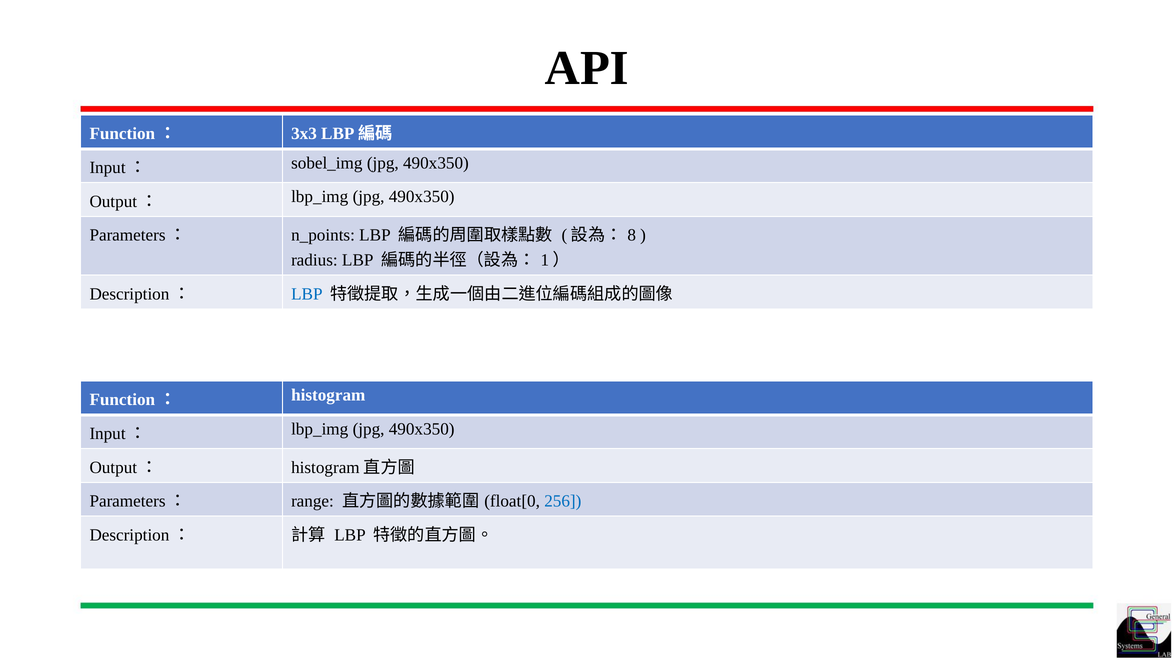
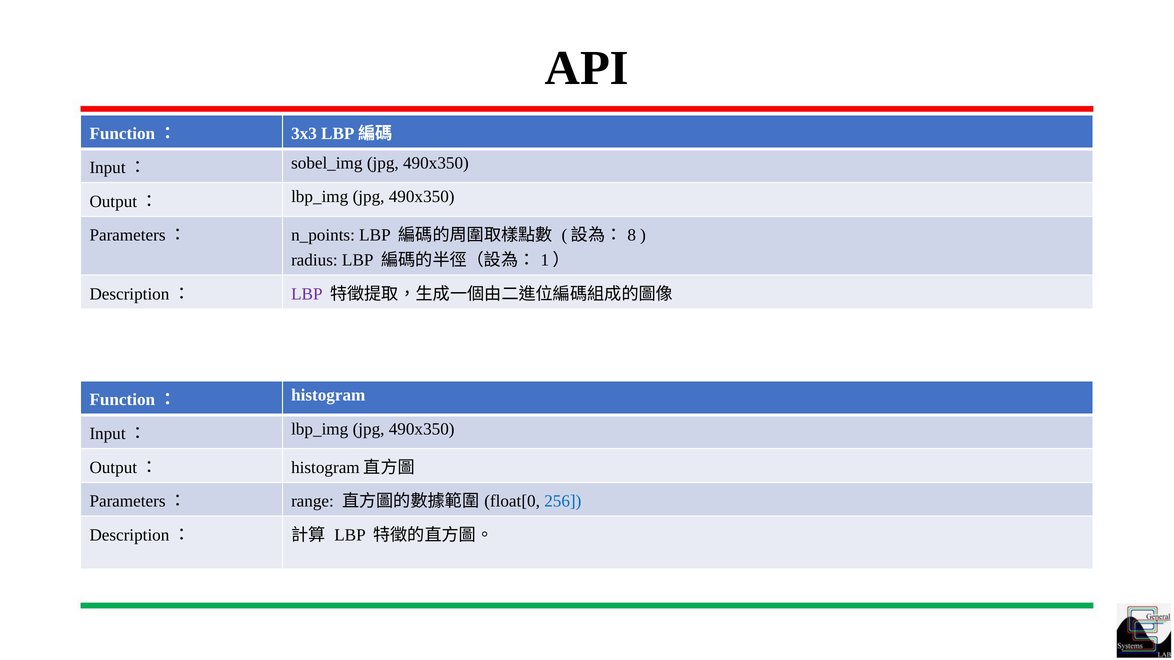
LBP colour: blue -> purple (307, 294)
